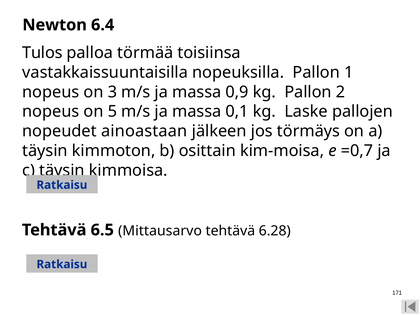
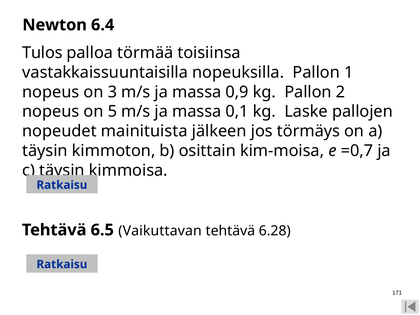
ainoastaan: ainoastaan -> mainituista (144, 131)
Mittausarvo: Mittausarvo -> Vaikuttavan (160, 231)
